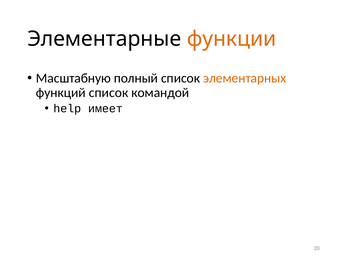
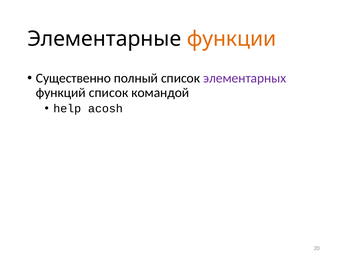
Масштабную: Масштабную -> Существенно (73, 78)
элементарных colour: orange -> purple (245, 78)
имеет: имеет -> acosh (105, 109)
